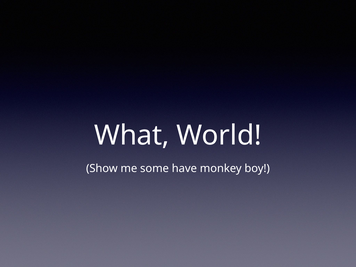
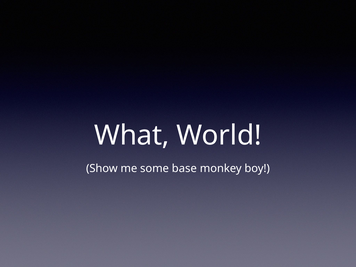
have: have -> base (184, 168)
